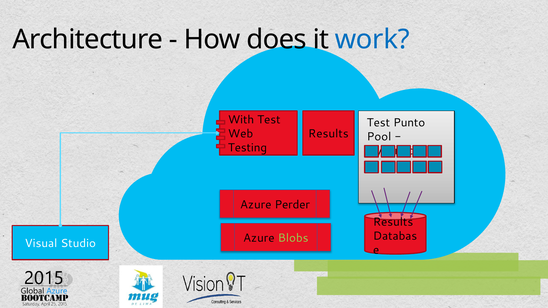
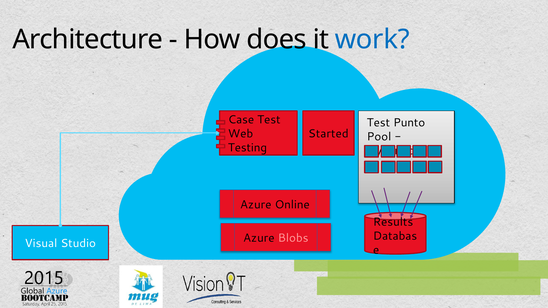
With: With -> Case (241, 120)
Results: Results -> Started (328, 134)
Perder: Perder -> Online (292, 205)
Blobs colour: light green -> pink (293, 238)
